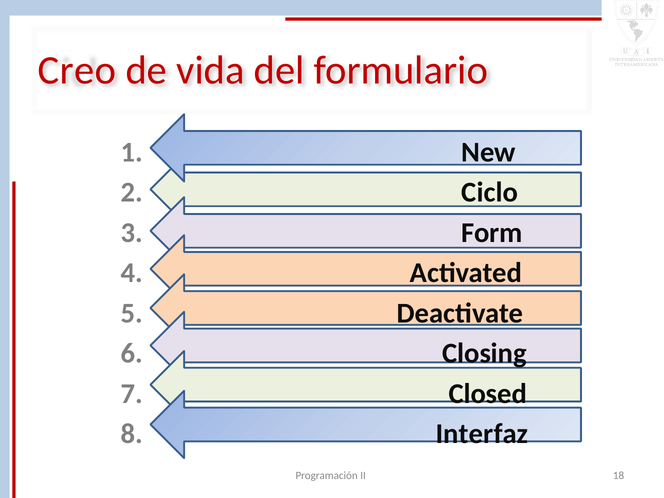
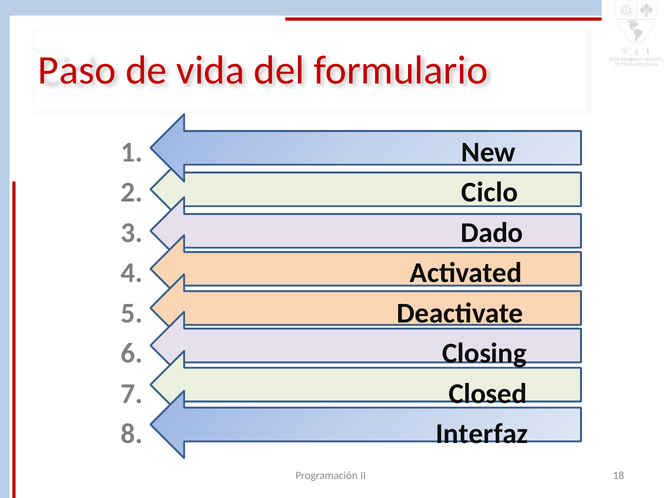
Creo: Creo -> Paso (77, 70)
Form: Form -> Dado (492, 233)
